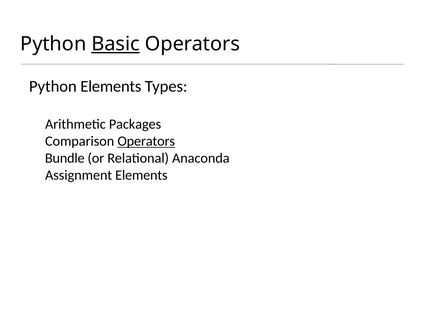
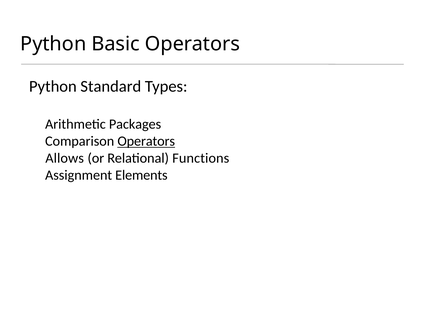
Basic underline: present -> none (116, 44)
Python Elements: Elements -> Standard (111, 87)
Bundle: Bundle -> Allows (65, 159)
Anaconda: Anaconda -> Functions (201, 159)
